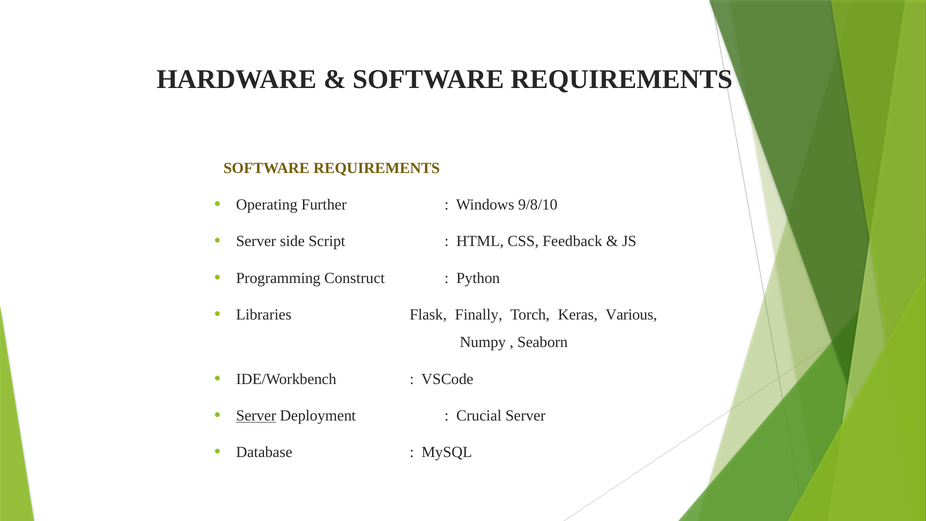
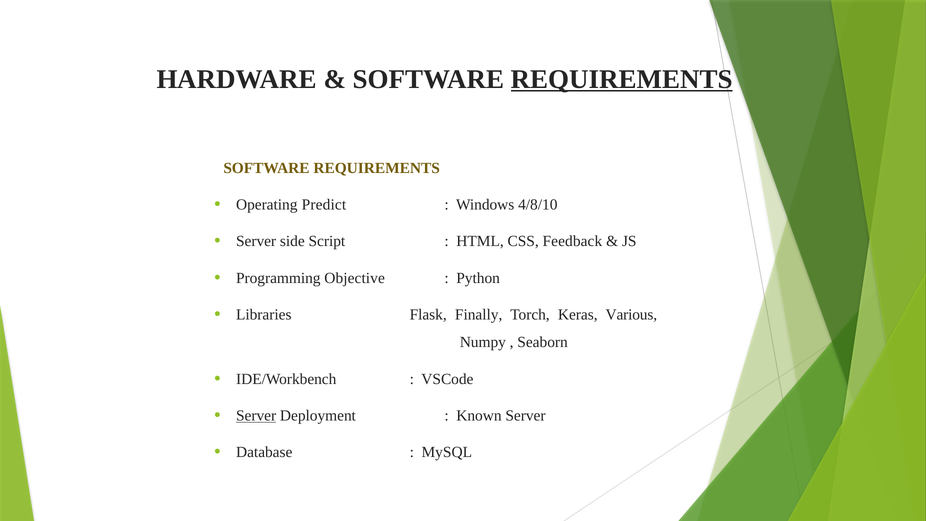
REQUIREMENTS underline: none -> present (622, 79)
Further: Further -> Predict (324, 205)
9/8/10: 9/8/10 -> 4/8/10 (538, 205)
Construct: Construct -> Objective (355, 278)
Crucial: Crucial -> Known (479, 416)
